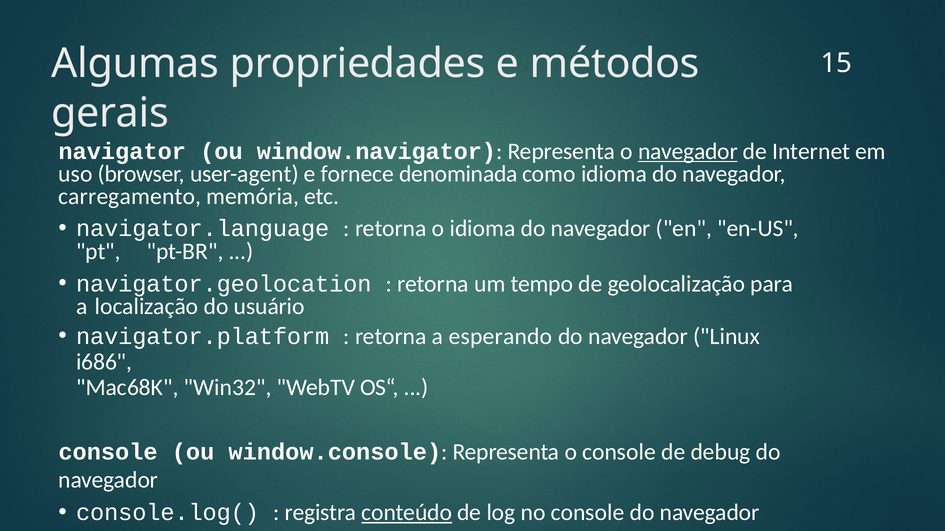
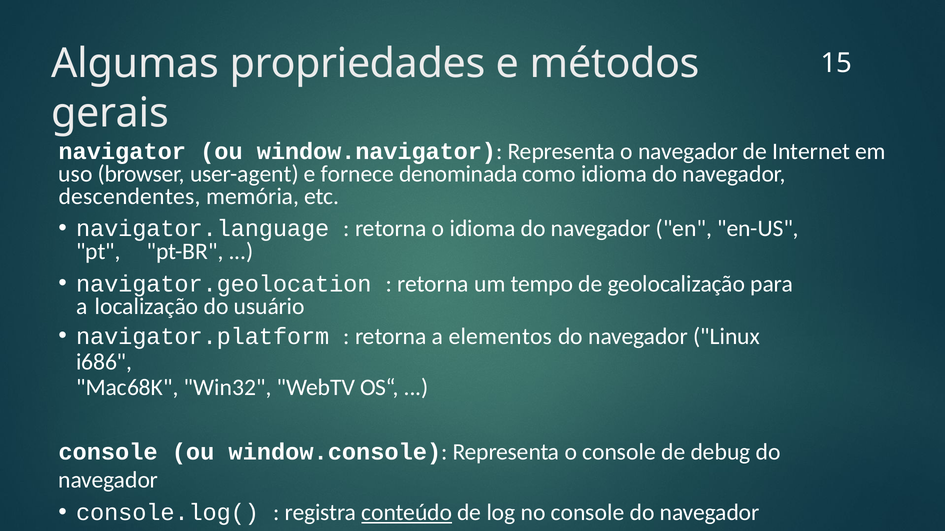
navegador underline: present -> none (688, 151)
carregamento: carregamento -> descendentes (130, 197)
esperando: esperando -> elementos (501, 337)
